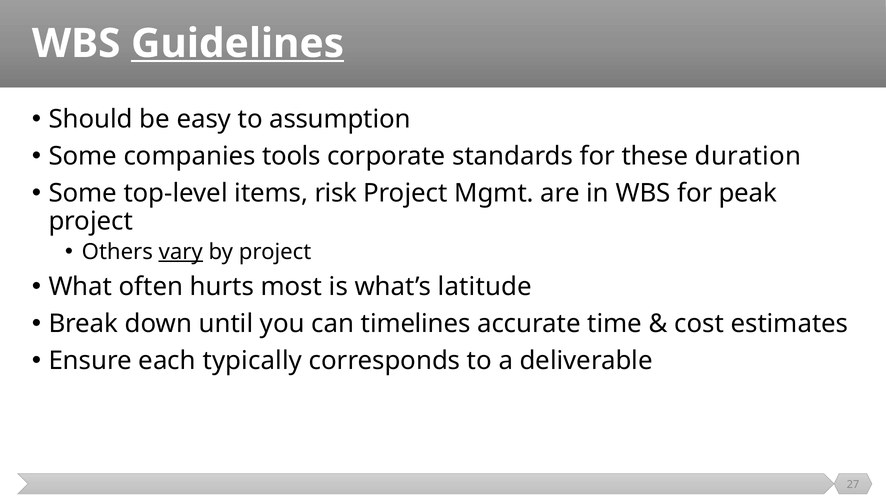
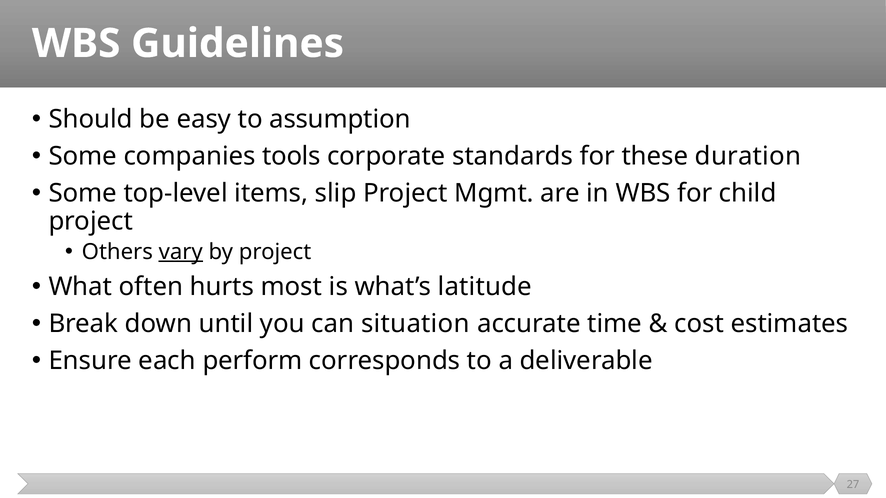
Guidelines underline: present -> none (238, 44)
risk: risk -> slip (336, 194)
peak: peak -> child (748, 194)
timelines: timelines -> situation (415, 324)
typically: typically -> perform (252, 361)
